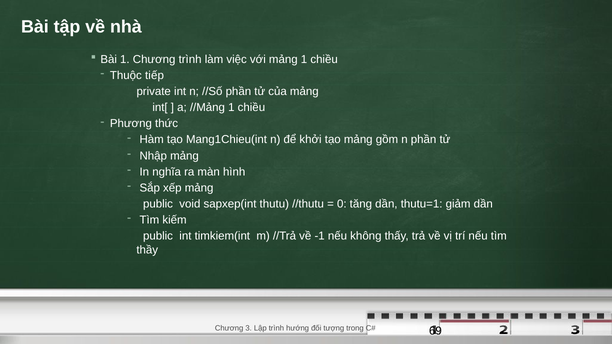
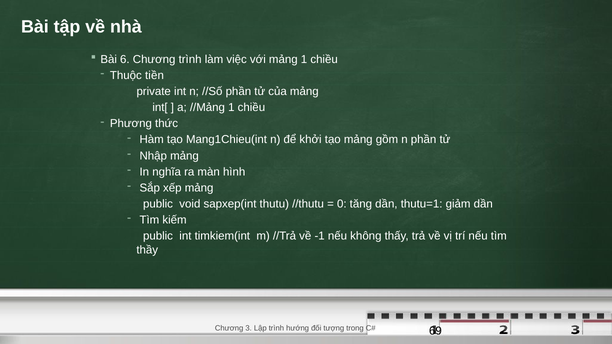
Bài 1: 1 -> 6 (125, 59)
tiếp: tiếp -> tiền (154, 76)
